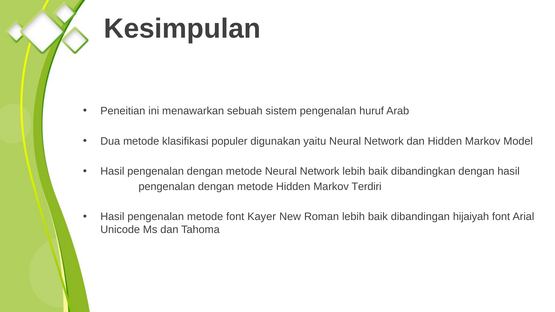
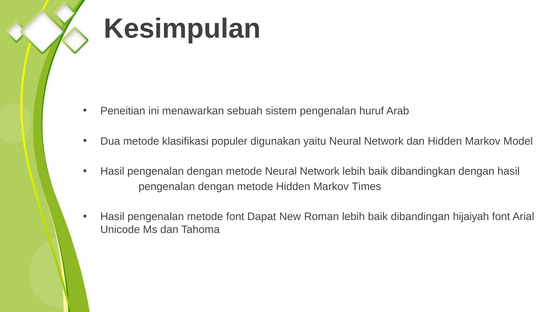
Terdiri: Terdiri -> Times (366, 187)
Kayer: Kayer -> Dapat (262, 217)
